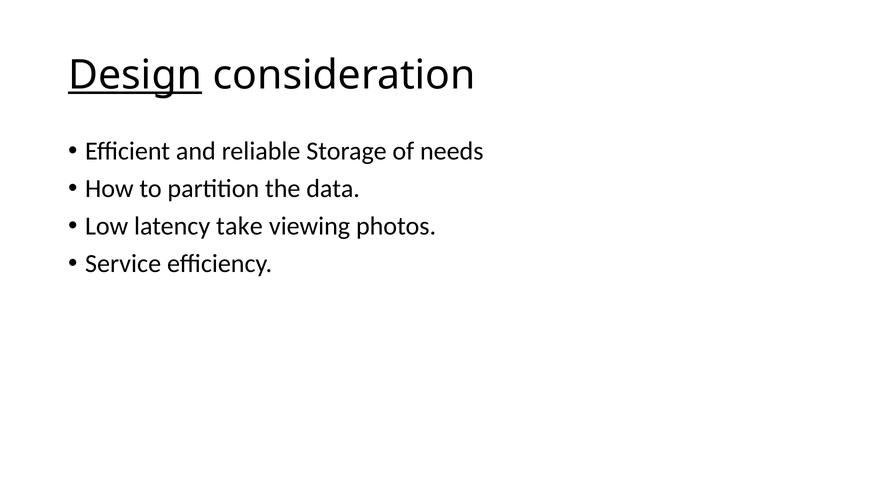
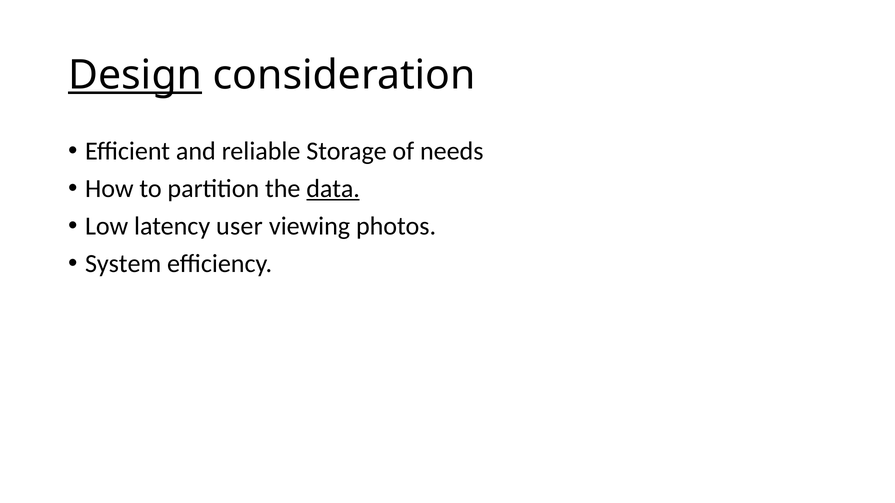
data underline: none -> present (333, 189)
take: take -> user (239, 226)
Service: Service -> System (123, 264)
